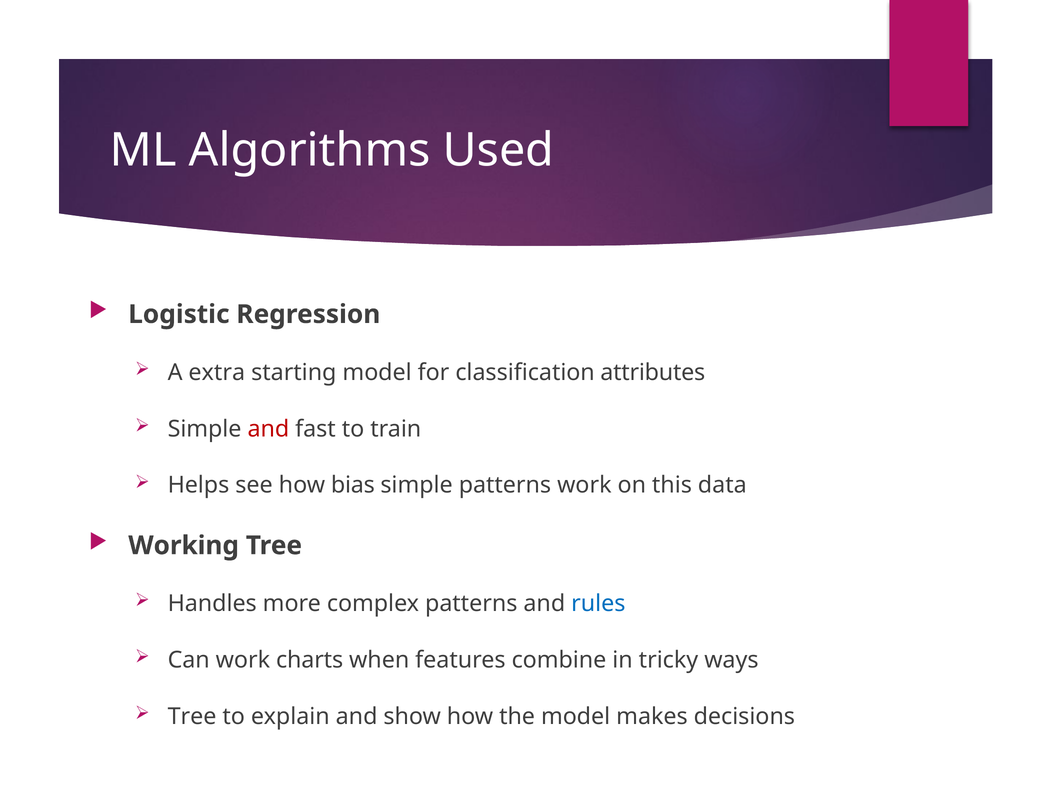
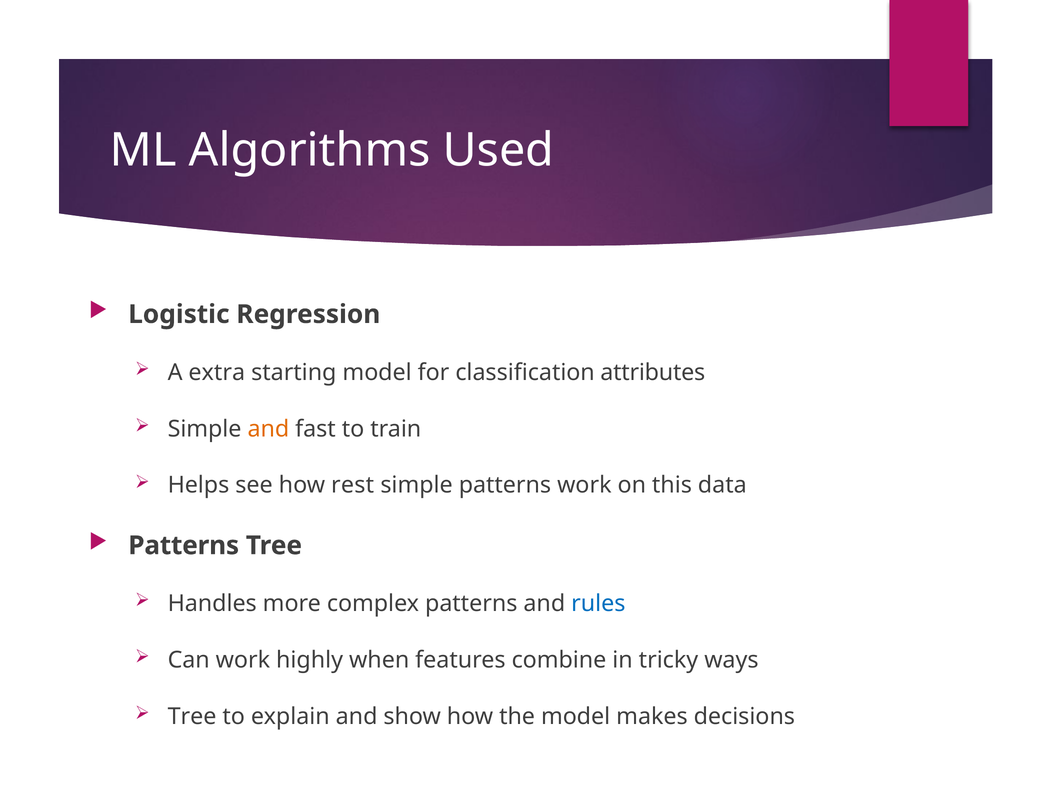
and colour: red -> orange (268, 429)
bias: bias -> rest (353, 486)
Working: Working -> Patterns (184, 546)
charts: charts -> highly (310, 660)
